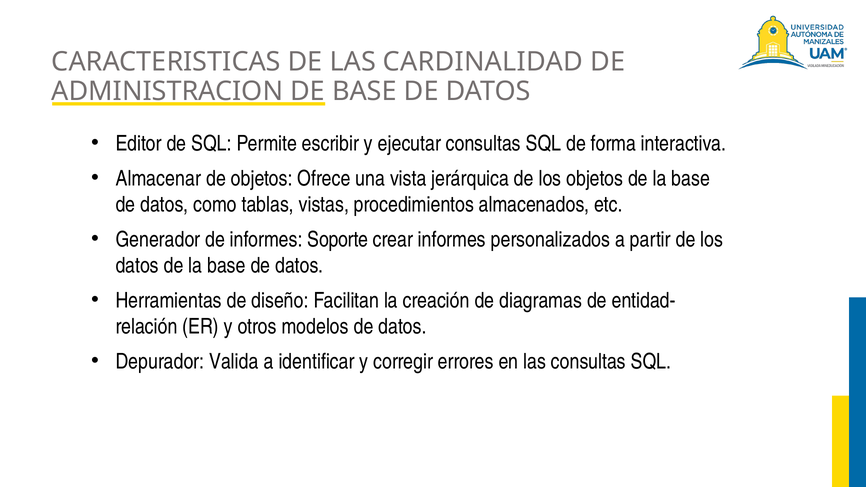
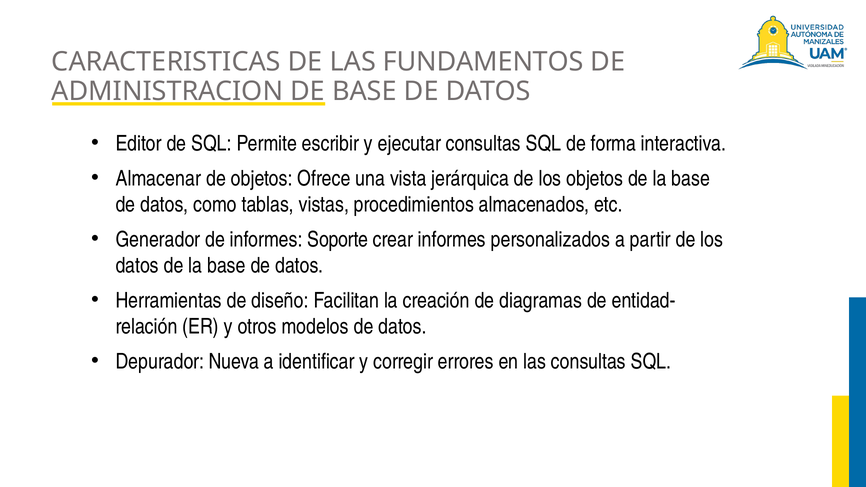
CARDINALIDAD: CARDINALIDAD -> FUNDAMENTOS (483, 62)
Valida: Valida -> Nueva (234, 361)
